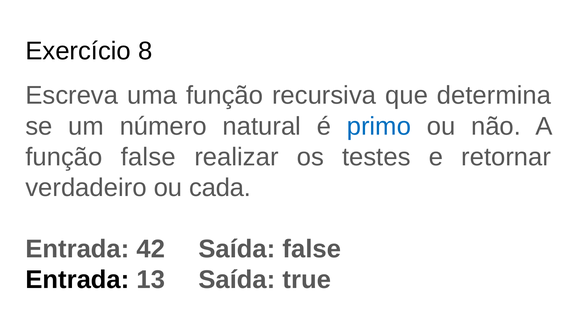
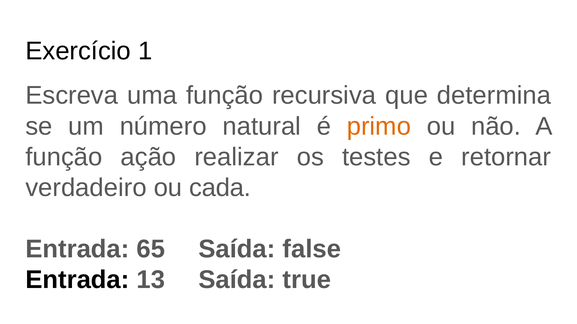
8: 8 -> 1 (145, 51)
primo colour: blue -> orange (379, 126)
função false: false -> ação (148, 157)
42: 42 -> 65 (151, 250)
